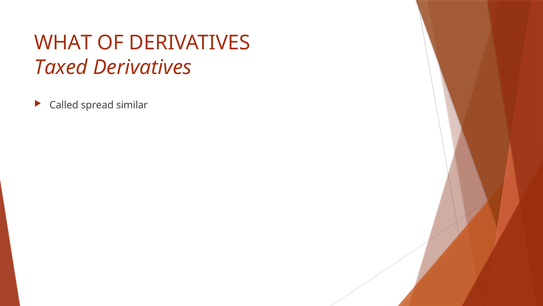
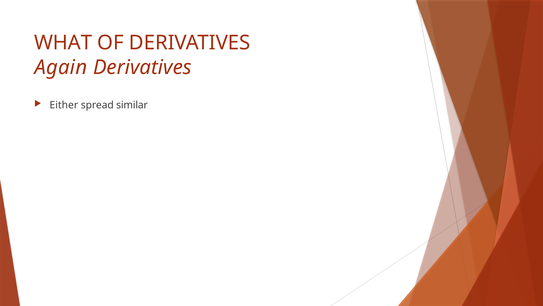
Taxed: Taxed -> Again (61, 67)
Called: Called -> Either (64, 105)
